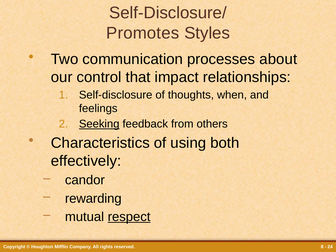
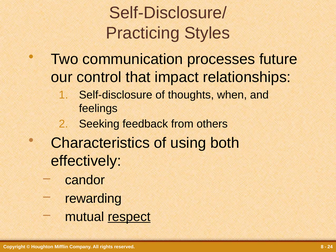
Promotes: Promotes -> Practicing (143, 33)
about: about -> future (278, 59)
Seeking underline: present -> none (99, 124)
